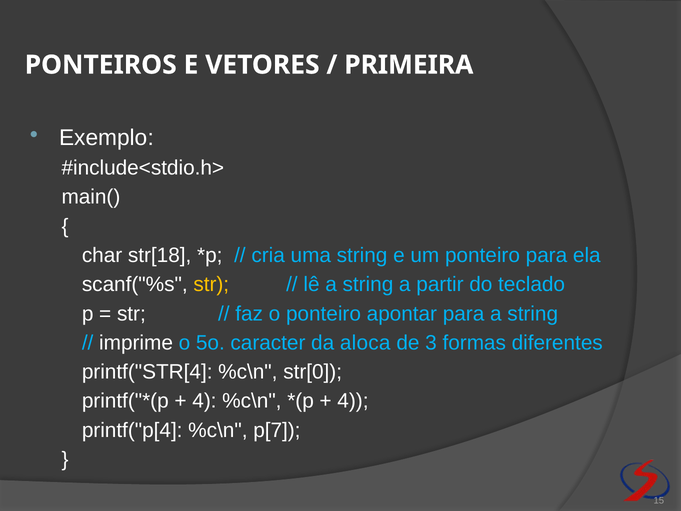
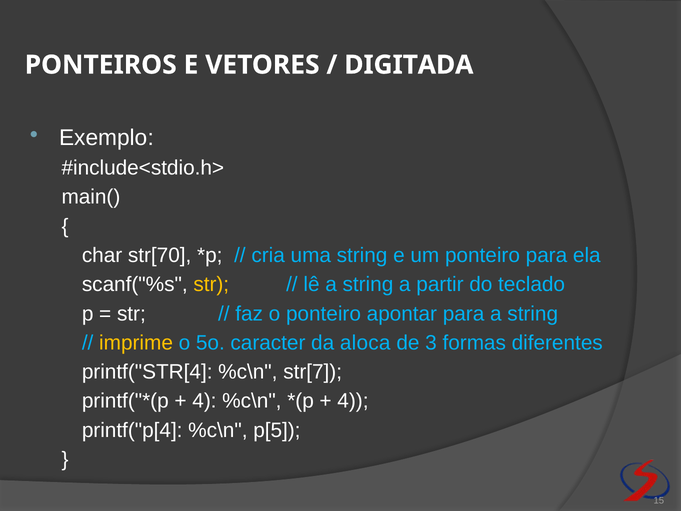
PRIMEIRA: PRIMEIRA -> DIGITADA (409, 65)
str[18: str[18 -> str[70 (160, 255)
imprime colour: white -> yellow (136, 343)
str[0: str[0 -> str[7 (313, 372)
p[7: p[7 -> p[5 (277, 430)
